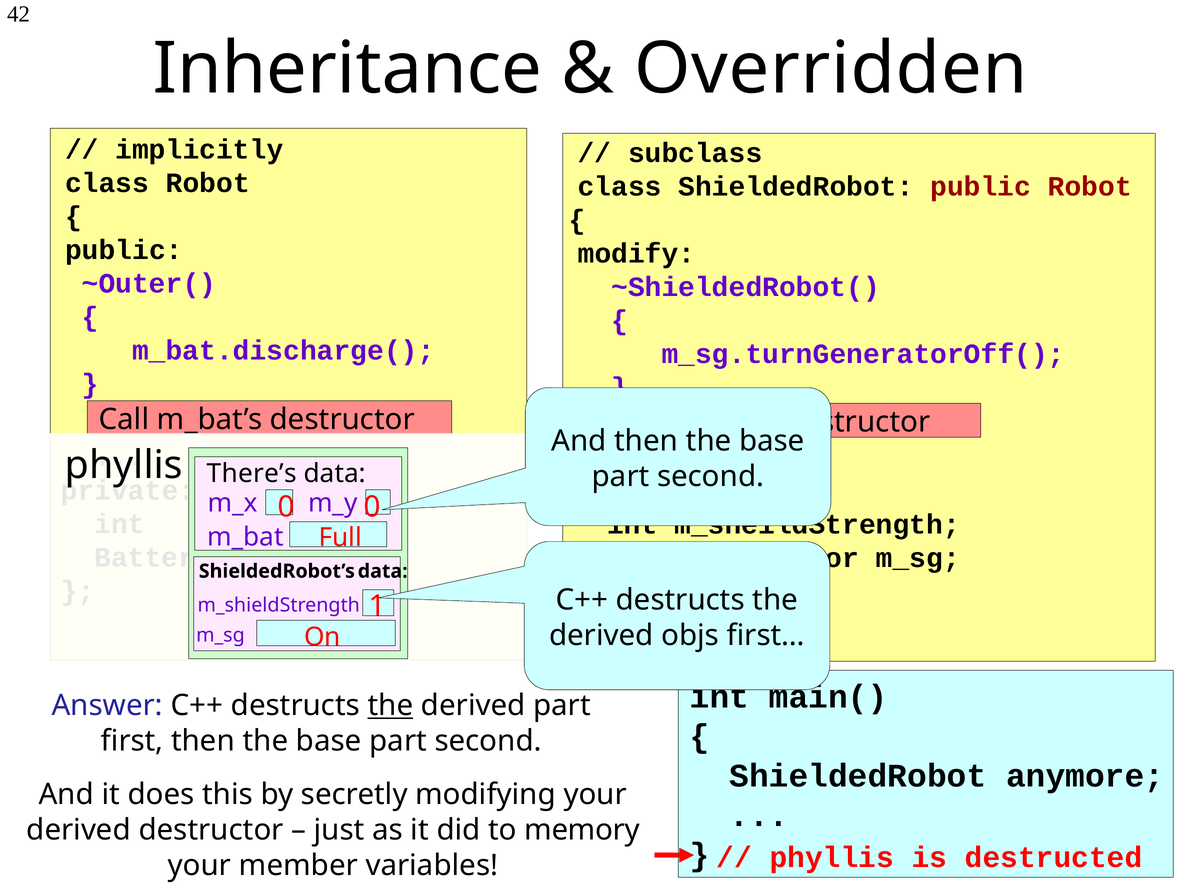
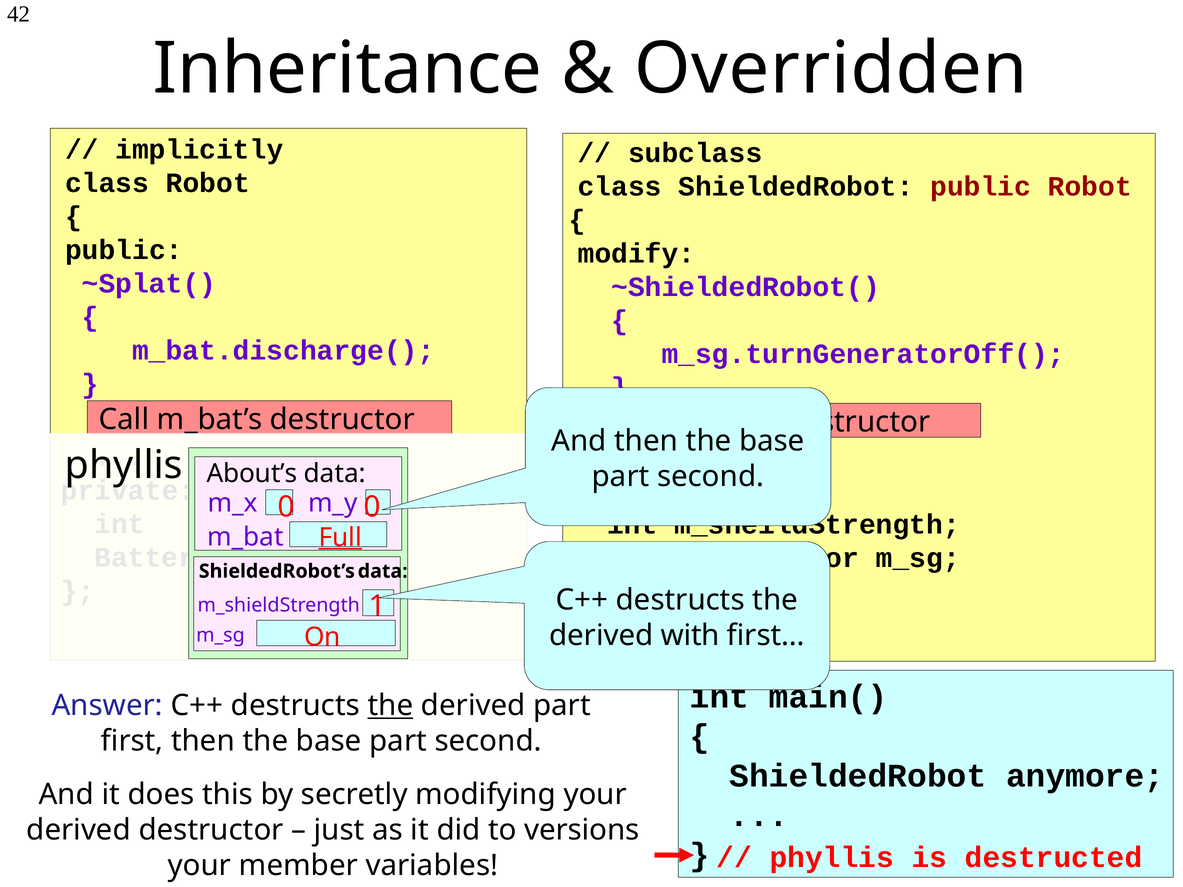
~Outer(: ~Outer( -> ~Splat( (149, 284)
There’s: There’s -> About’s (252, 474)
Full underline: none -> present (340, 538)
objs: objs -> with (690, 636)
memory: memory -> versions (582, 830)
